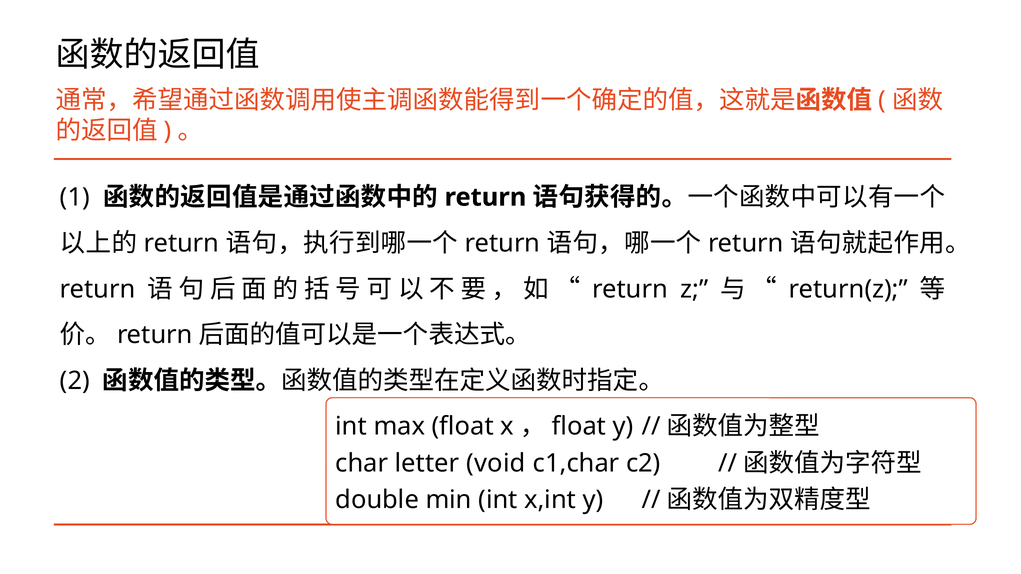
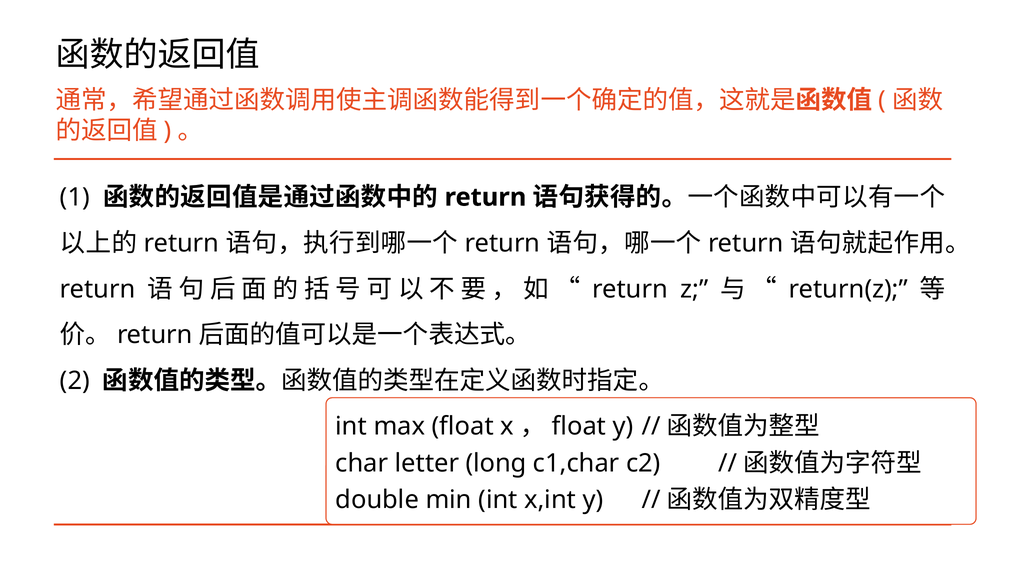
void: void -> long (496, 463)
